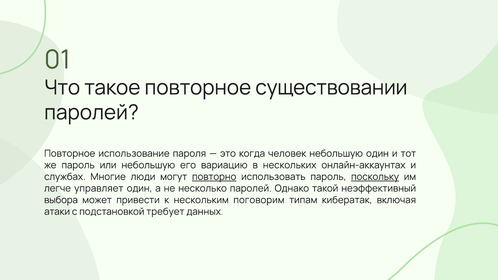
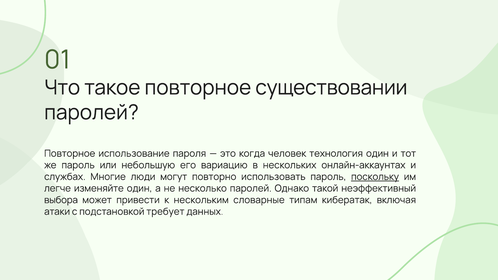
человек небольшую: небольшую -> технология (336, 154)
повторно underline: present -> none (214, 177)
управляет: управляет -> изменяйте (99, 188)
поговорим: поговорим -> словарные (259, 200)
